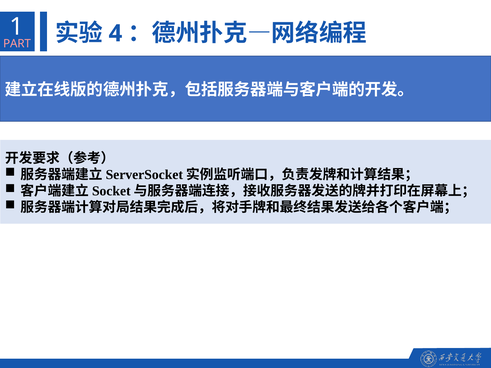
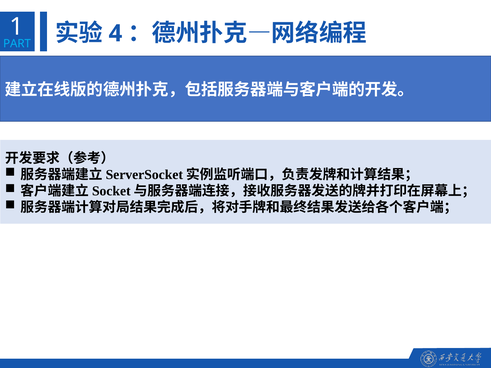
PART colour: pink -> light blue (17, 44)
